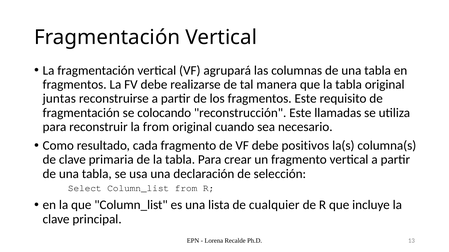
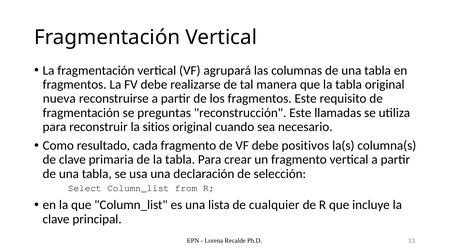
juntas: juntas -> nueva (59, 99)
colocando: colocando -> preguntas (164, 113)
la from: from -> sitios (156, 127)
